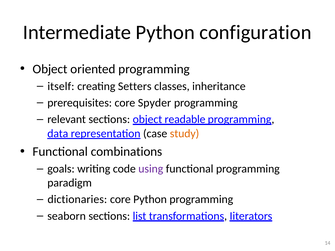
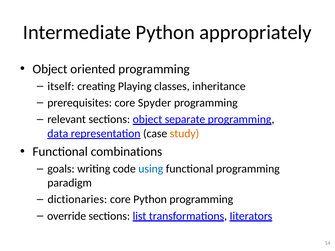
configuration: configuration -> appropriately (255, 32)
Setters: Setters -> Playing (135, 86)
readable: readable -> separate (185, 119)
using colour: purple -> blue (151, 169)
seaborn: seaborn -> override (67, 216)
